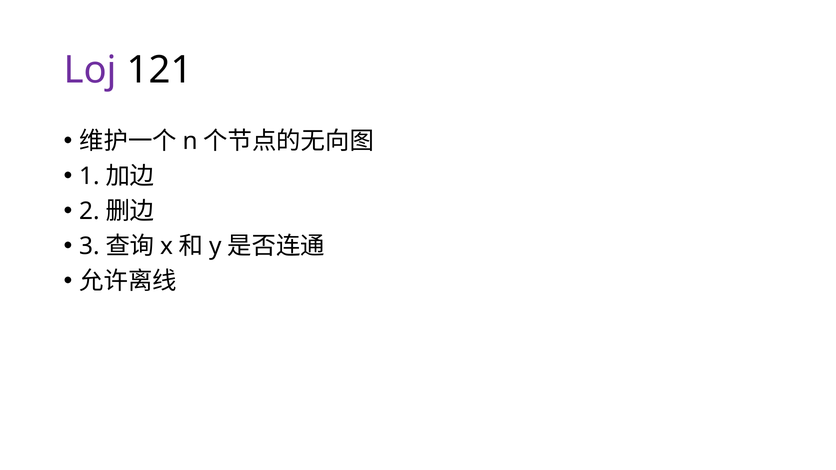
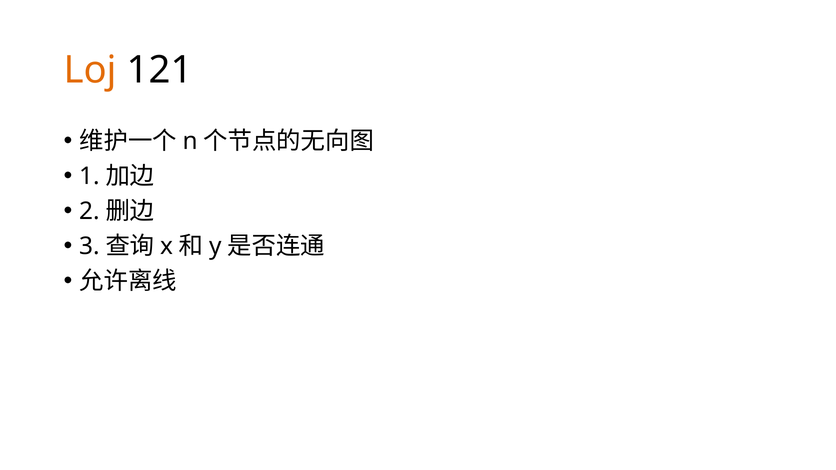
Loj colour: purple -> orange (90, 70)
